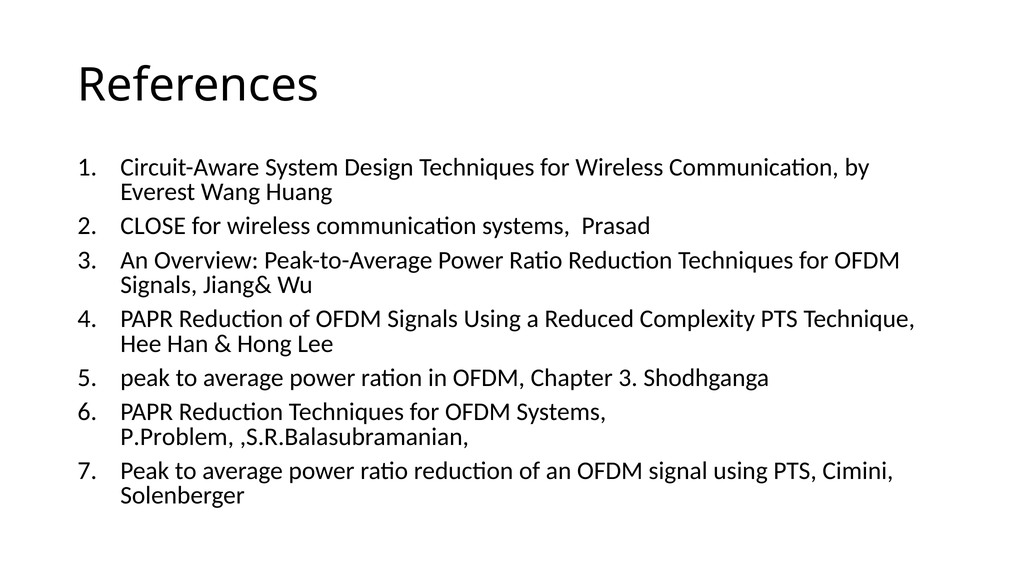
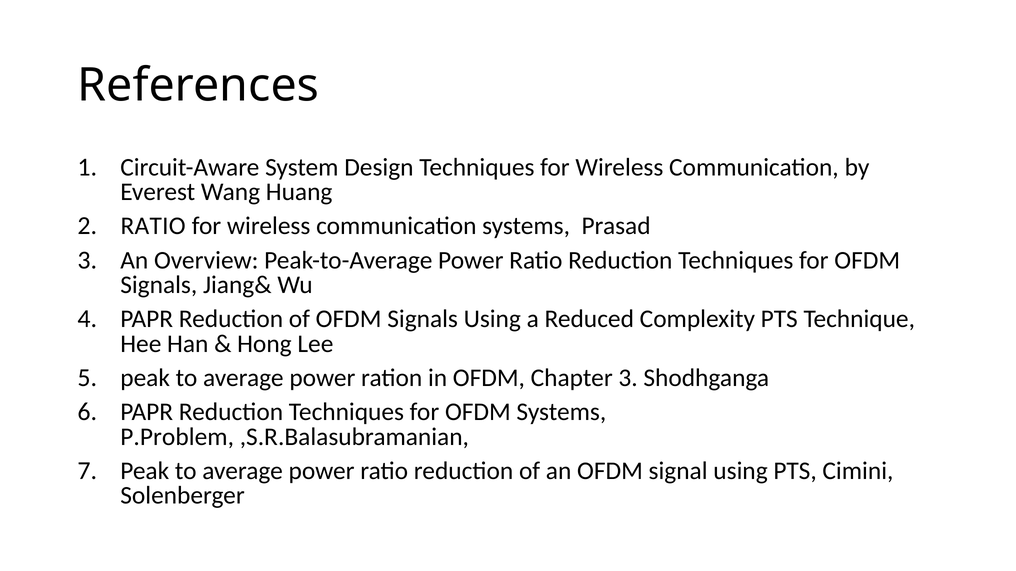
CLOSE: CLOSE -> RATIO (153, 226)
